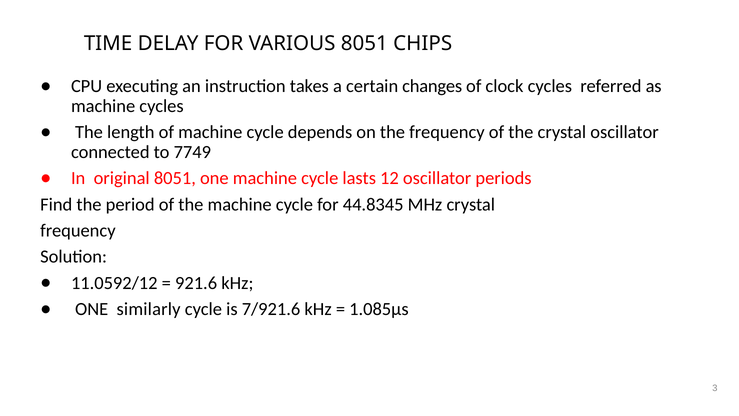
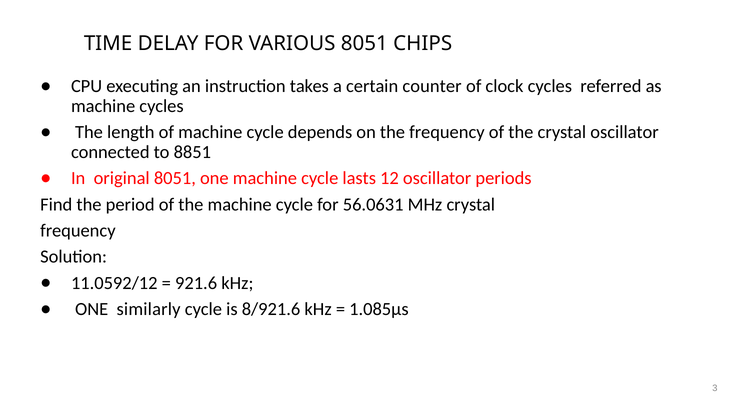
changes: changes -> counter (432, 86)
7749: 7749 -> 8851 (192, 152)
44.8345: 44.8345 -> 56.0631 (373, 204)
7/921.6: 7/921.6 -> 8/921.6 (271, 309)
